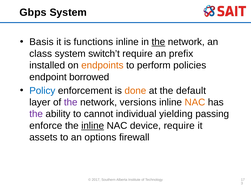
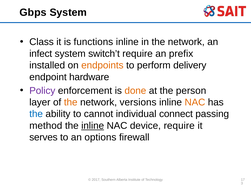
Basis: Basis -> Class (42, 42)
the underline: present -> none (158, 42)
class: class -> infect (41, 54)
policies: policies -> delivery (190, 65)
borrowed: borrowed -> hardware (89, 77)
Policy colour: blue -> purple (42, 91)
default: default -> person (191, 91)
the colour: purple -> orange (71, 102)
the colour: purple -> blue (36, 114)
yielding: yielding -> connect (176, 114)
enforce: enforce -> method (46, 126)
assets: assets -> serves (43, 138)
